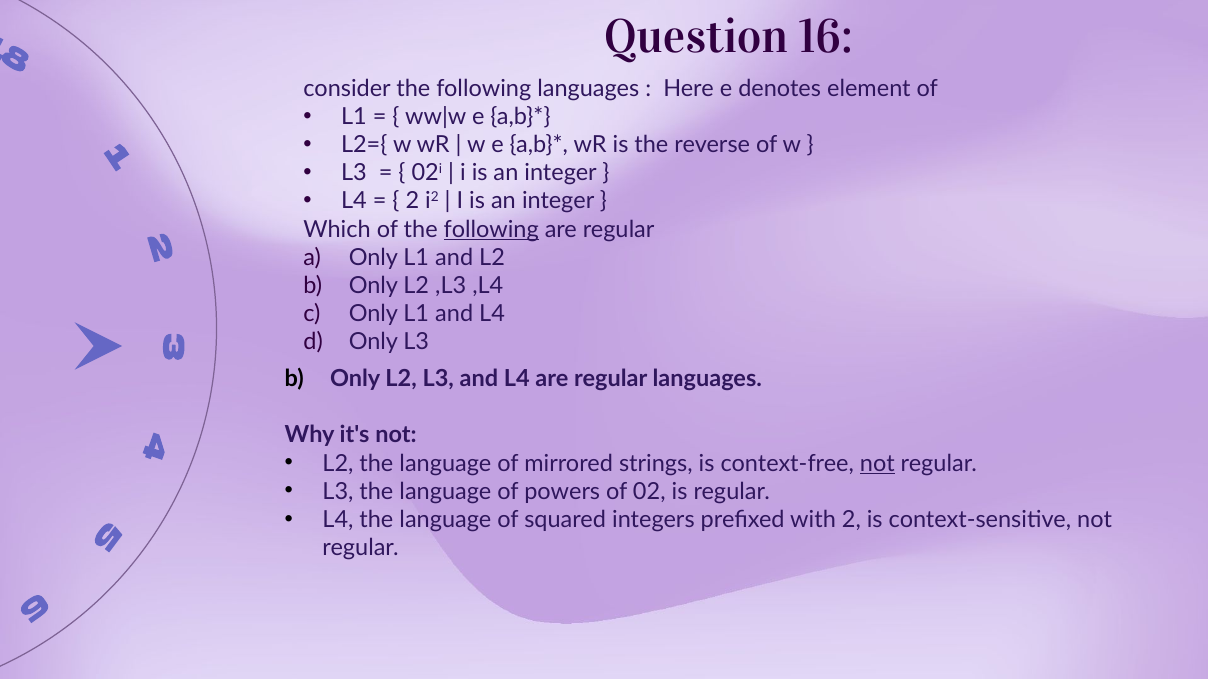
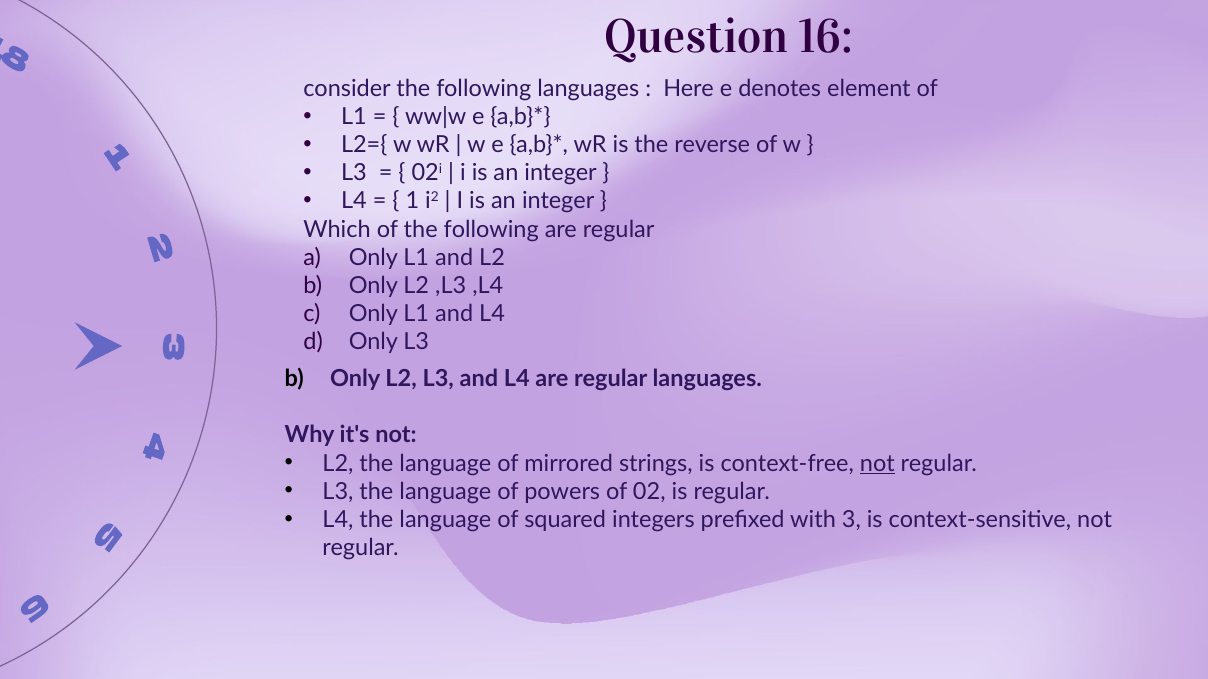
2: 2 -> 1 (412, 201)
following underline: present -> none (491, 230)
with 2: 2 -> 3 (851, 520)
